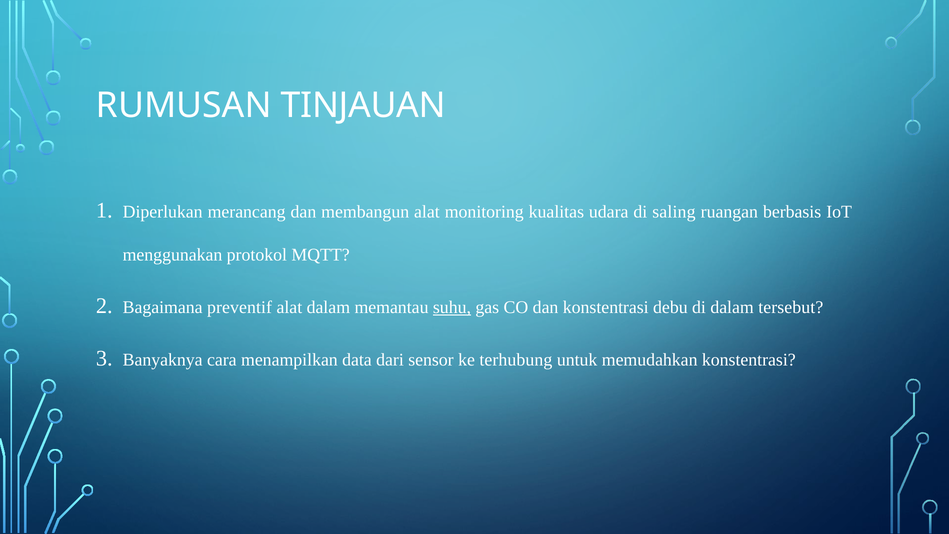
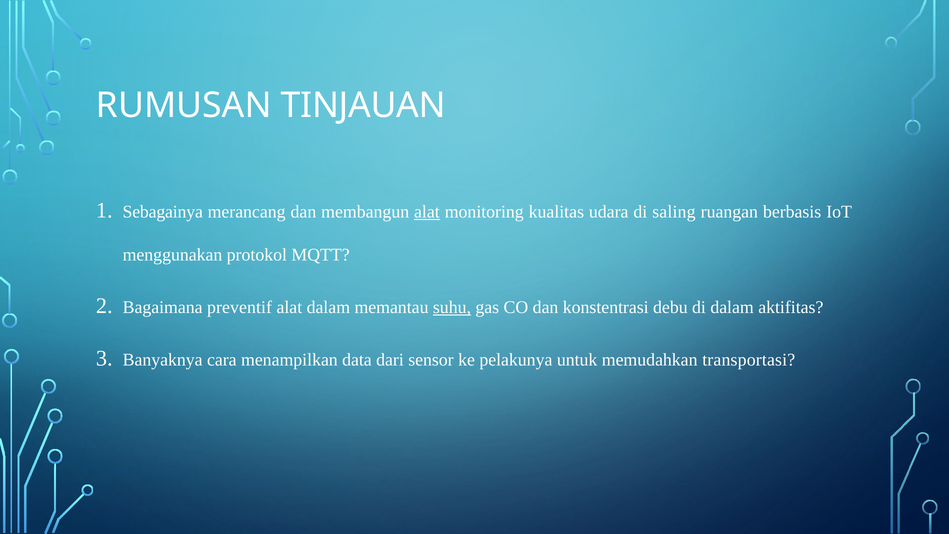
Diperlukan: Diperlukan -> Sebagainya (163, 212)
alat underline: none -> present (427, 212)
tersebut: tersebut -> aktifitas (791, 307)
terhubung: terhubung -> pelakunya (516, 360)
memudahkan konstentrasi: konstentrasi -> transportasi (749, 360)
